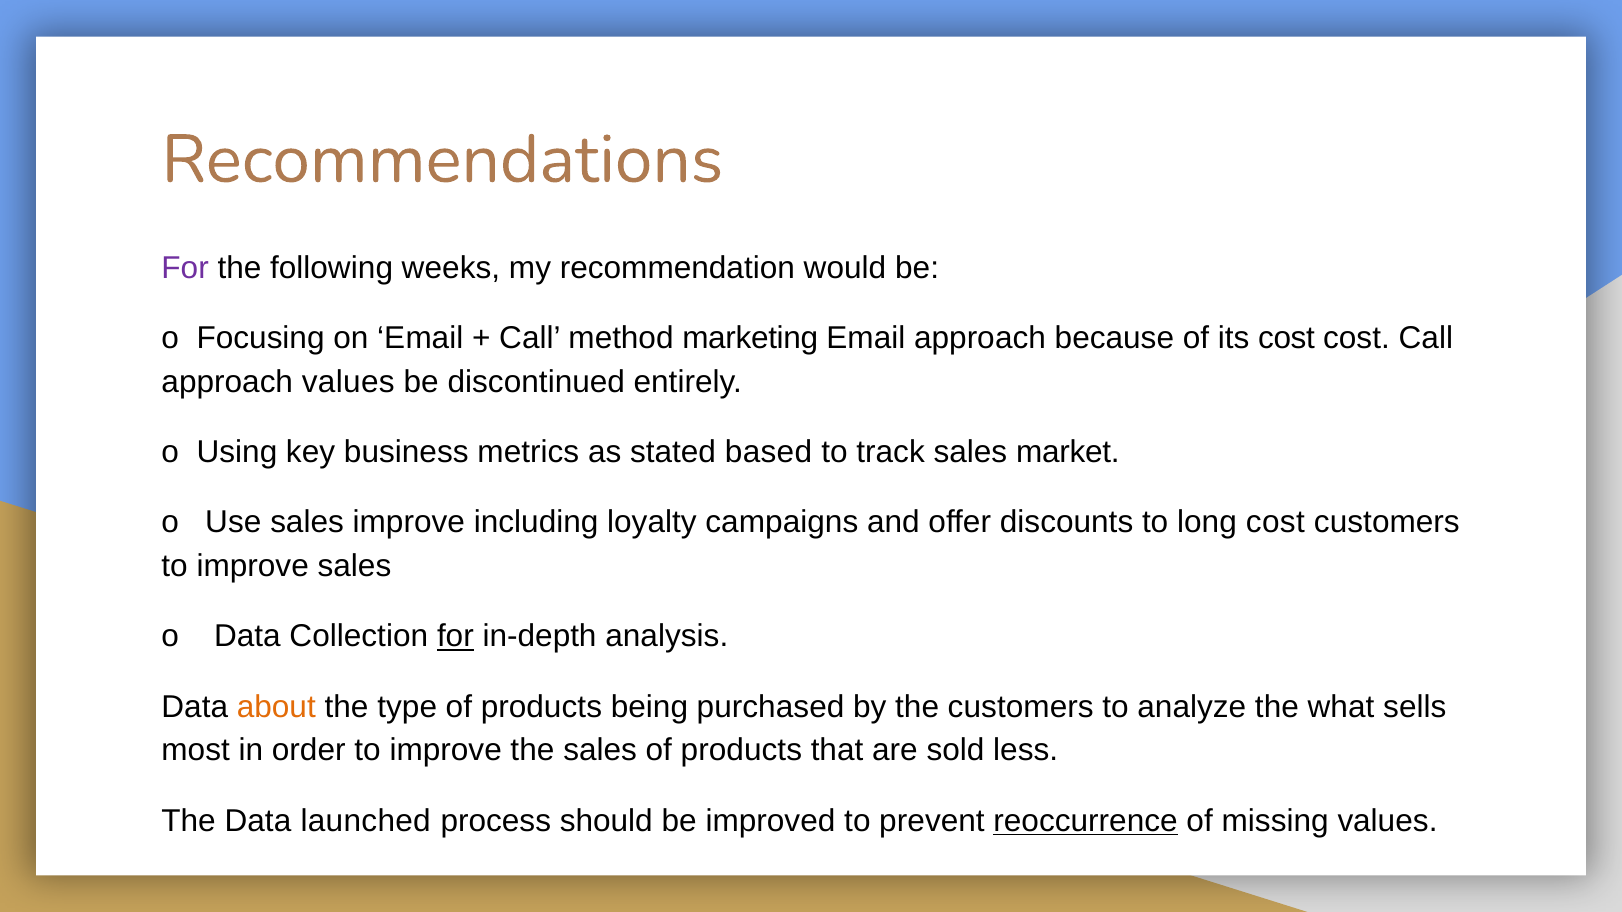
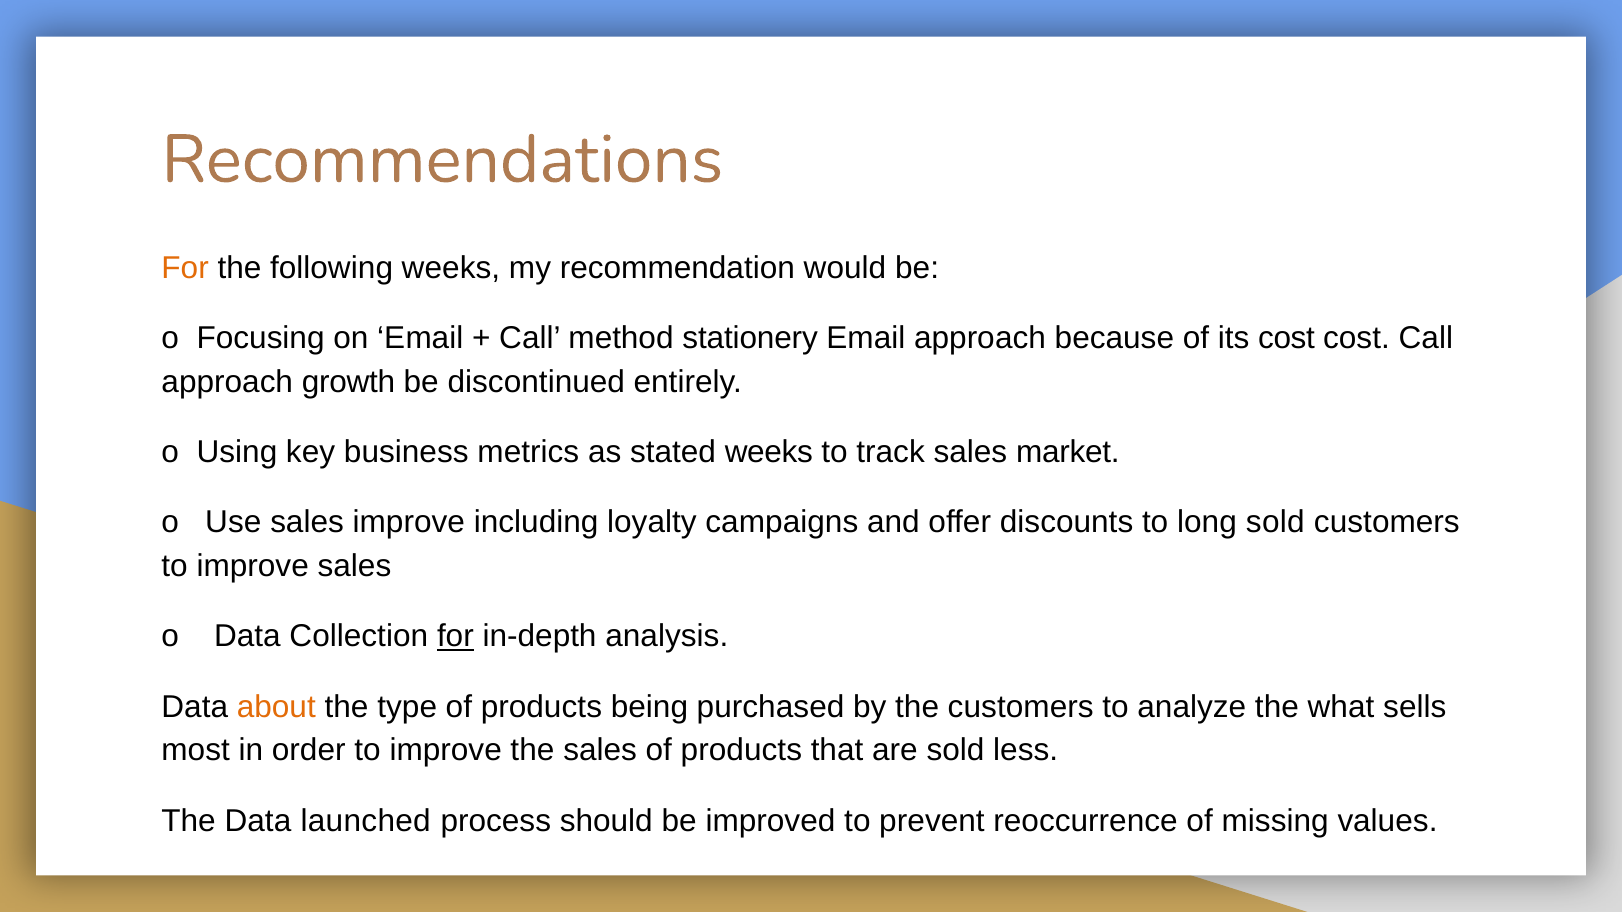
For colour: purple -> orange (185, 268)
marketing: marketing -> stationery (750, 338)
approach values: values -> growth (349, 382)
stated based: based -> weeks (769, 452)
long cost: cost -> sold (1275, 523)
reoccurrence underline: present -> none (1086, 821)
